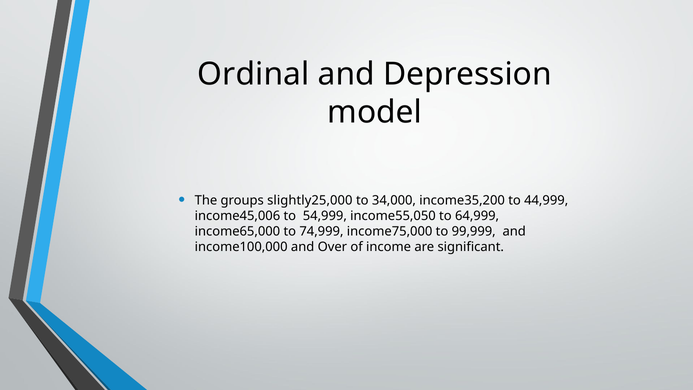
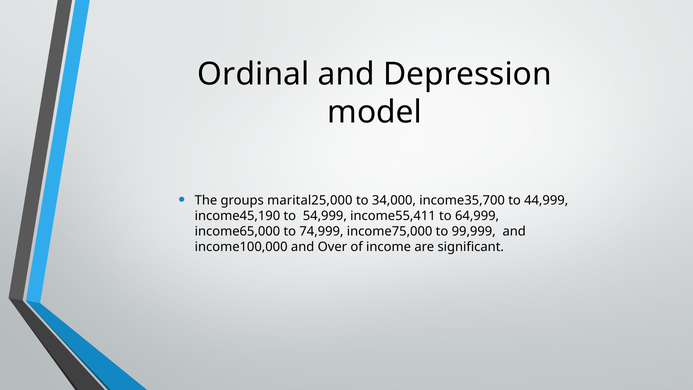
slightly25,000: slightly25,000 -> marital25,000 (310, 200)
income35,200: income35,200 -> income35,700 (462, 200)
income45,006: income45,006 -> income45,190 (237, 216)
income55,050: income55,050 -> income55,411 (393, 216)
